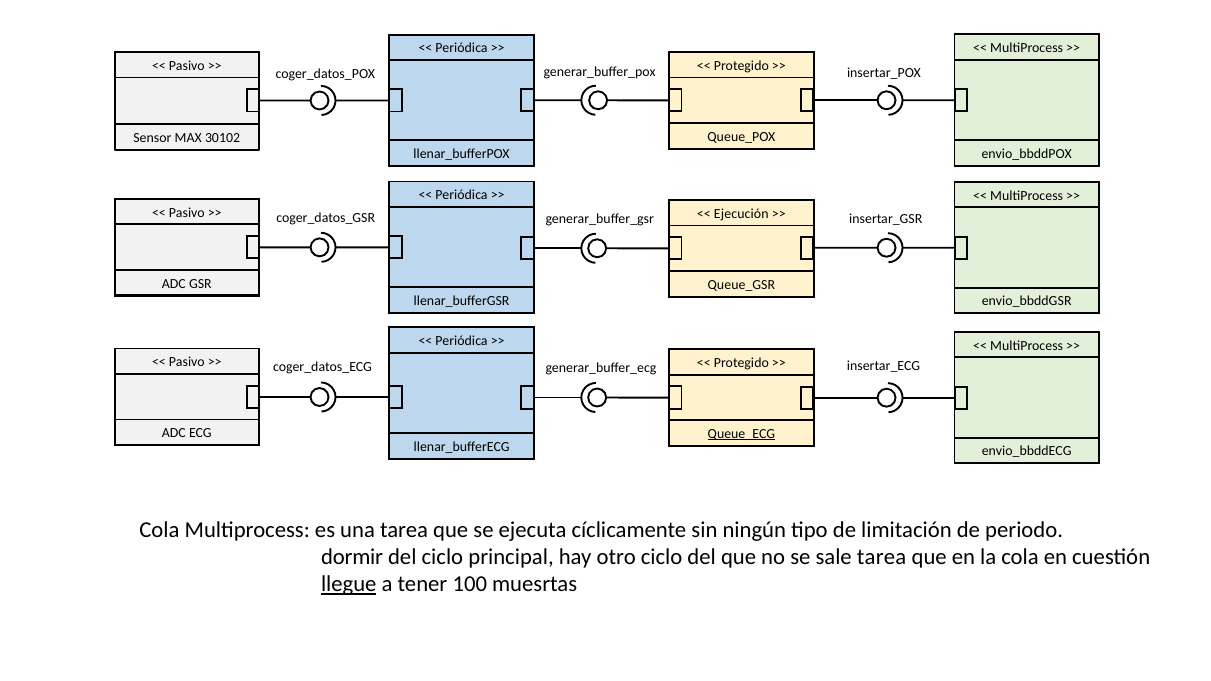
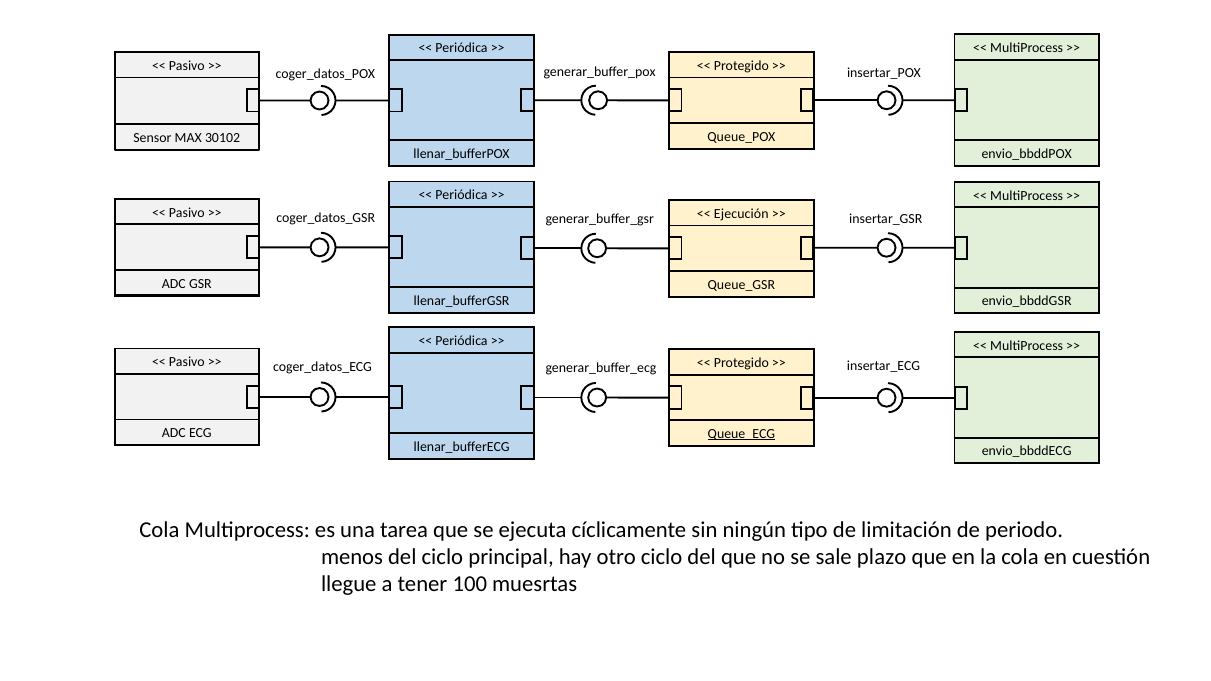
dormir: dormir -> menos (352, 557)
sale tarea: tarea -> plazo (882, 557)
llegue underline: present -> none (349, 584)
